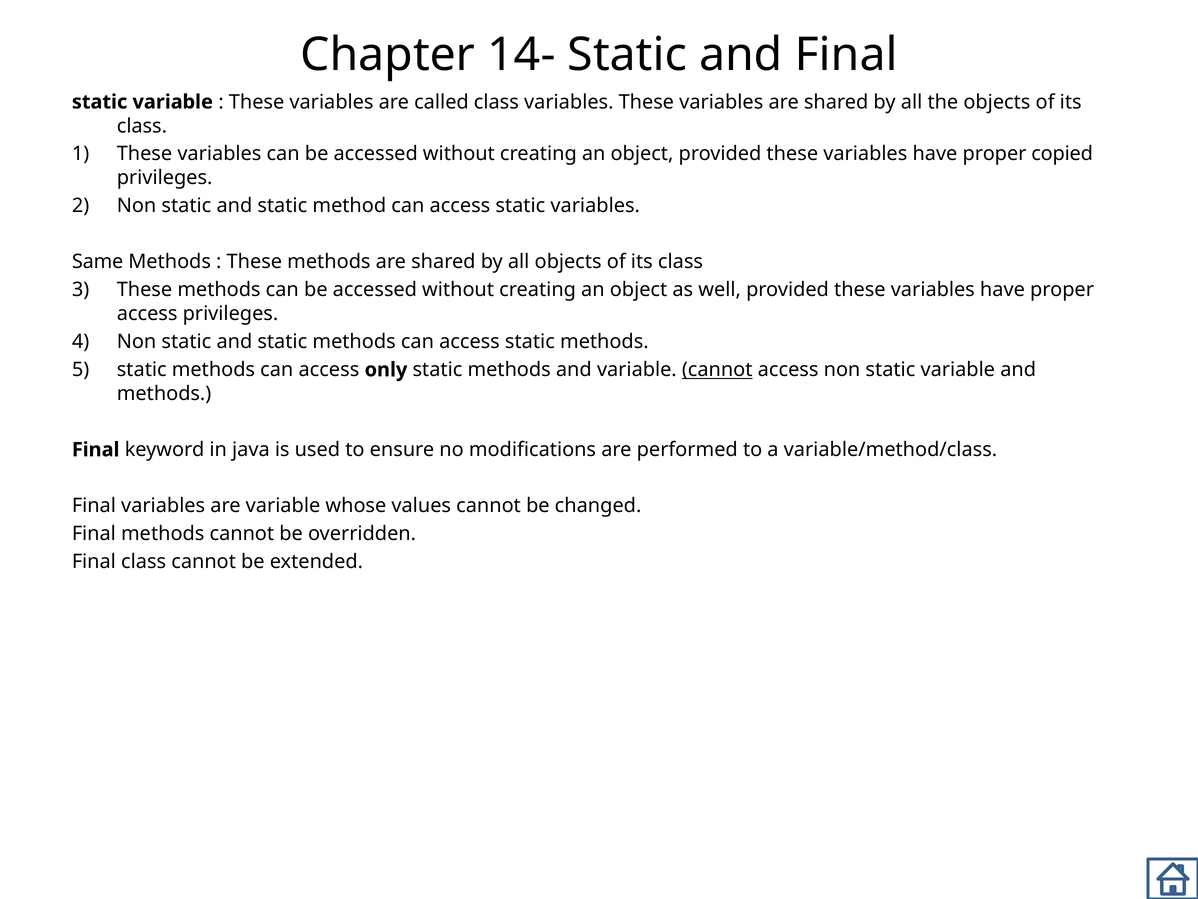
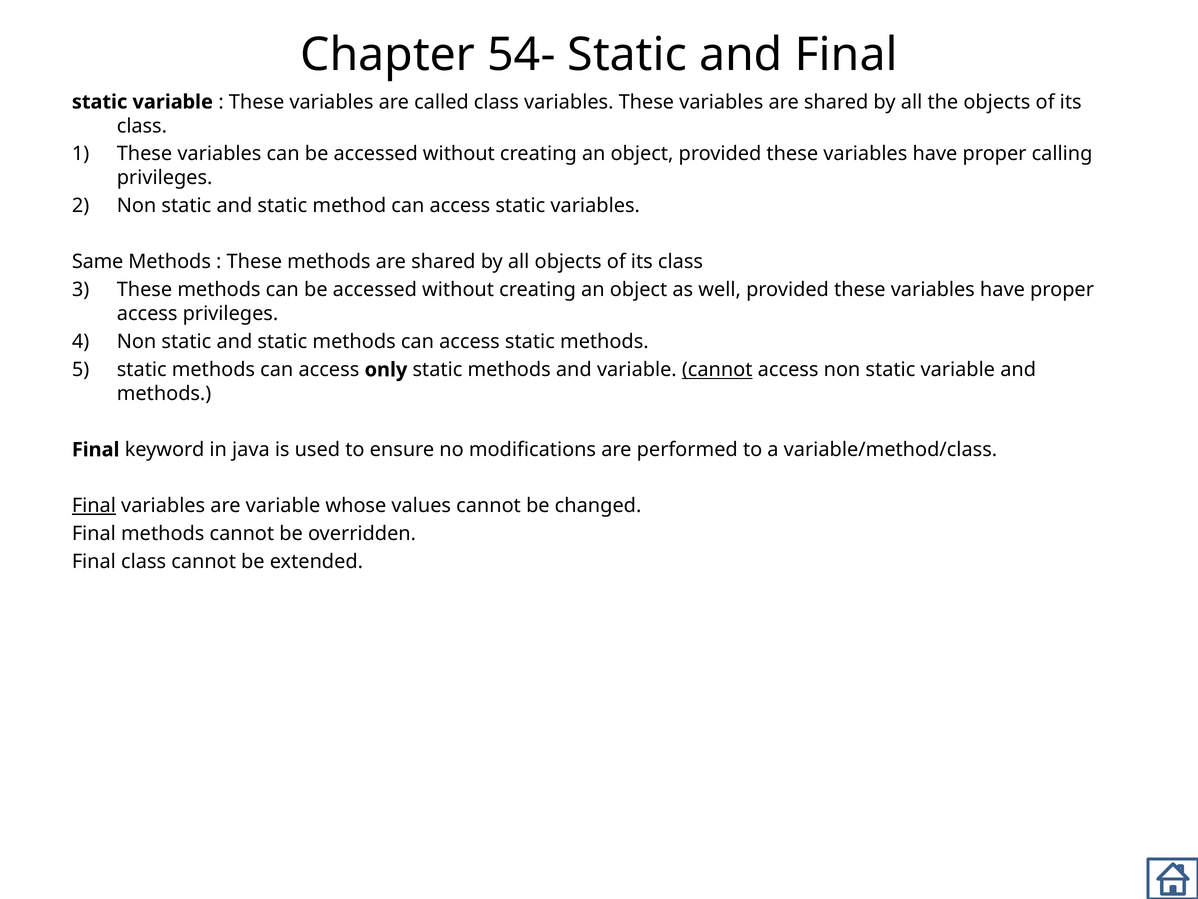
14-: 14- -> 54- (521, 55)
copied: copied -> calling (1062, 154)
Final underline: none -> present (94, 505)
